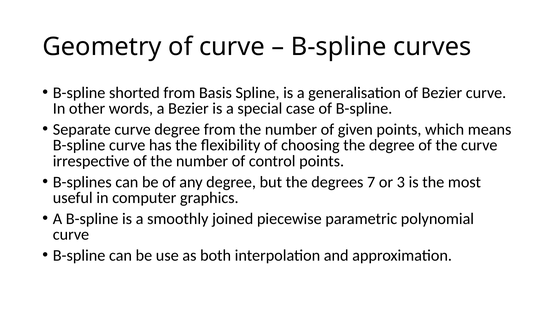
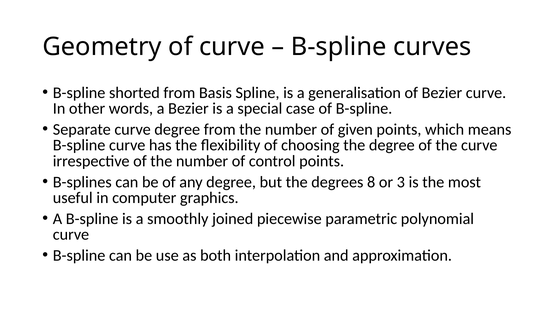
7: 7 -> 8 (371, 182)
